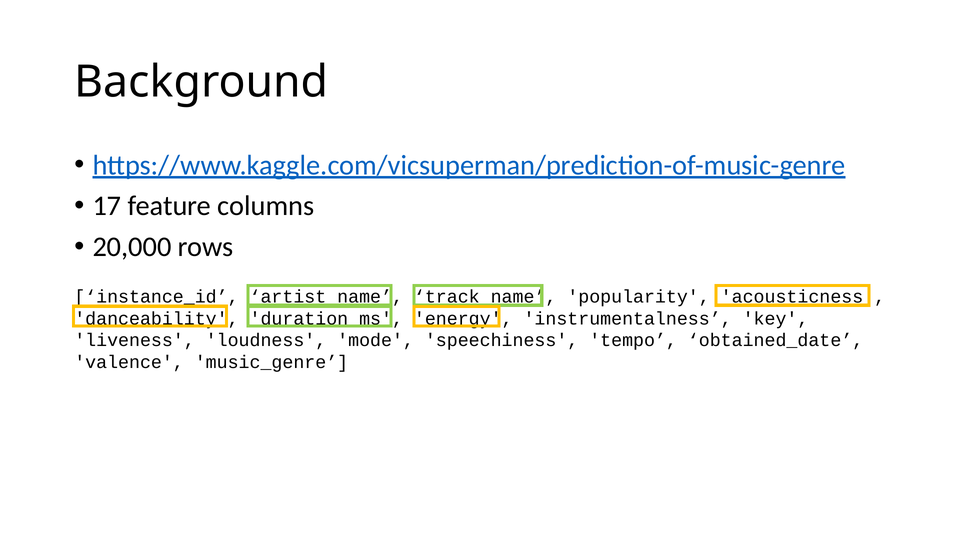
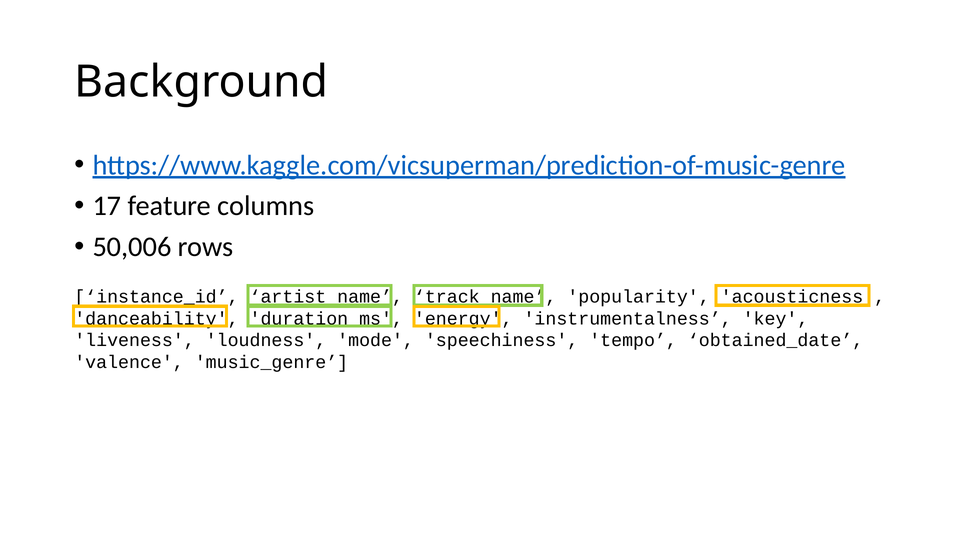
20,000: 20,000 -> 50,006 (132, 247)
